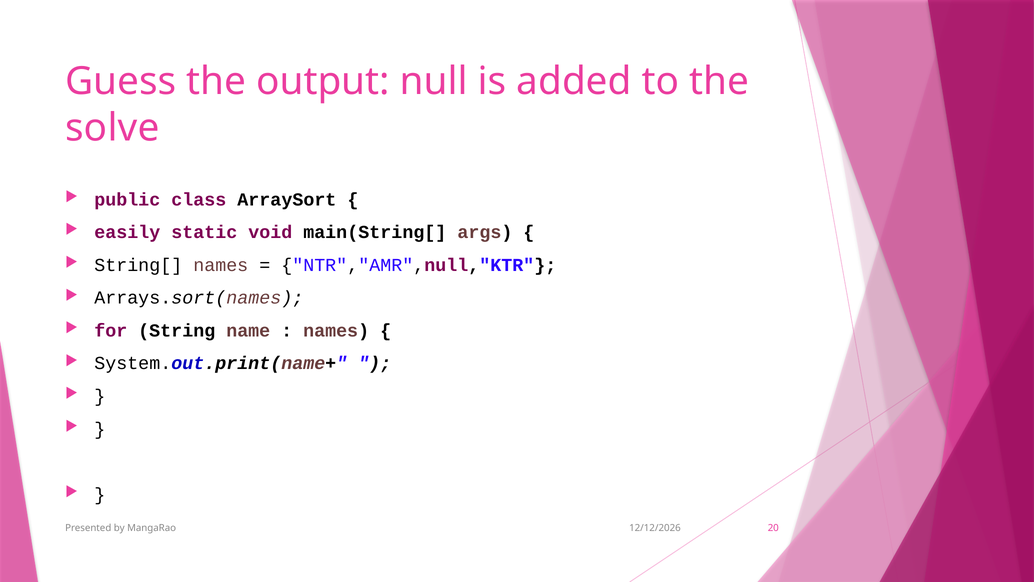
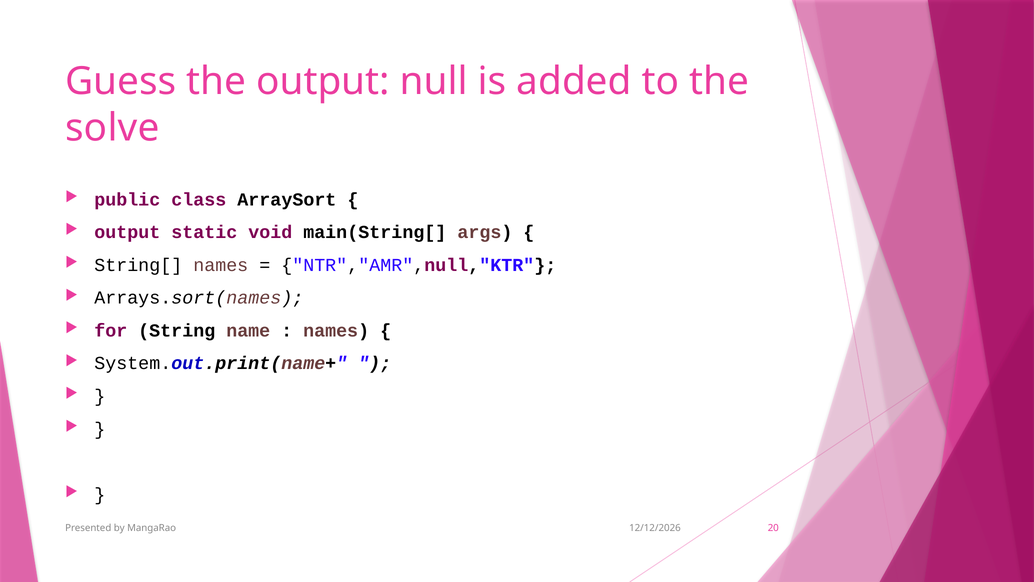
easily: easily -> output (127, 232)
